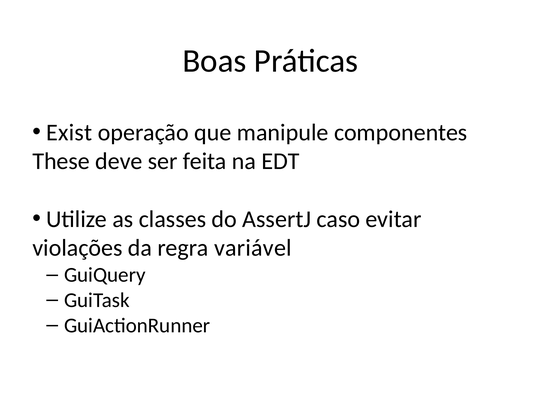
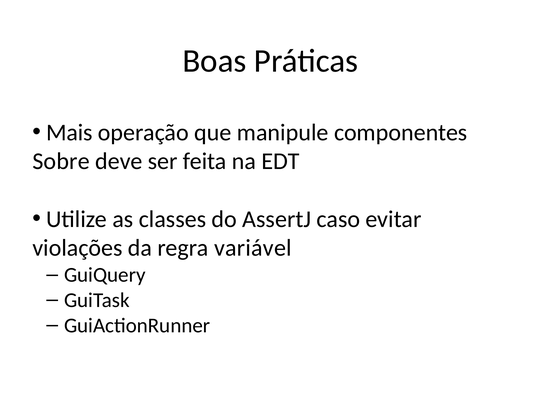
Exist: Exist -> Mais (69, 132)
These: These -> Sobre (61, 161)
